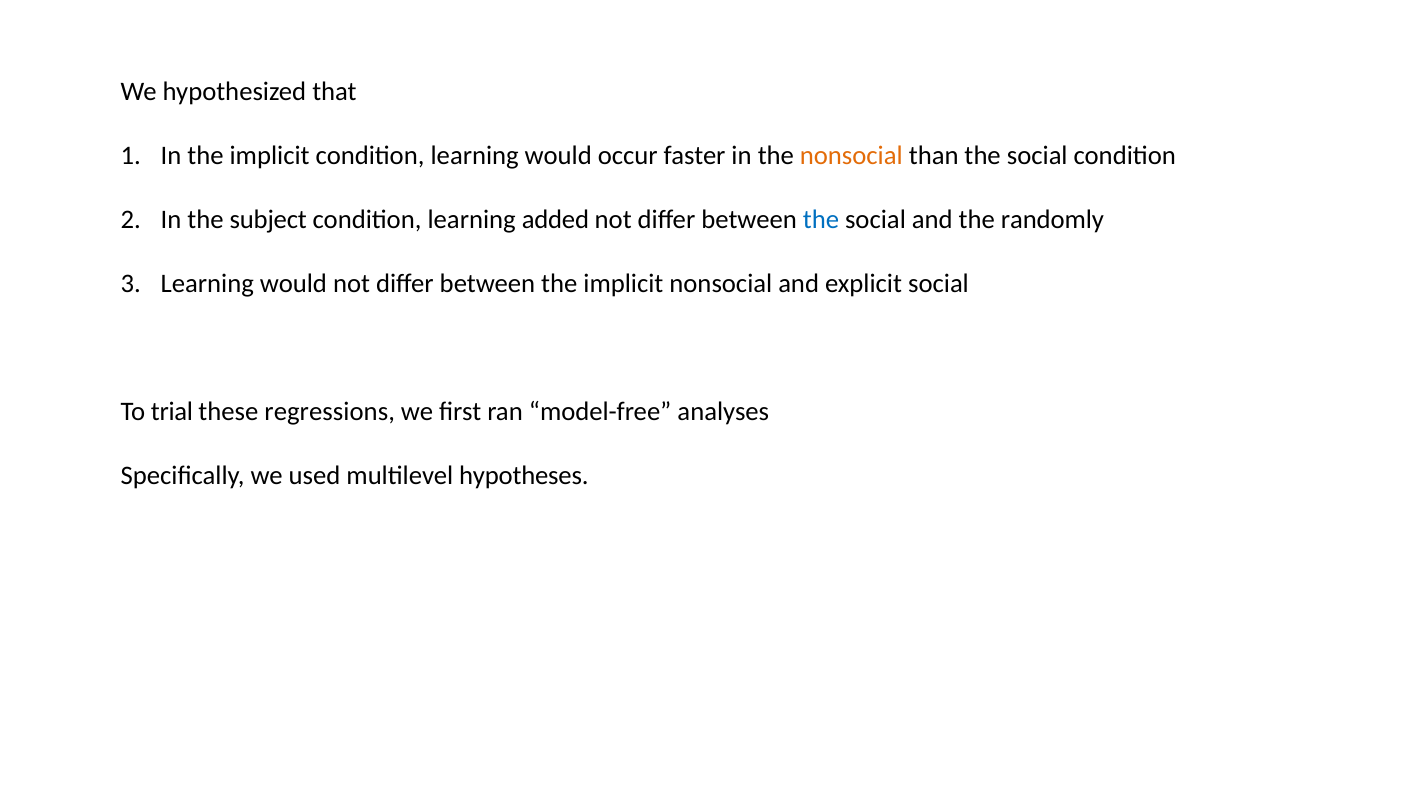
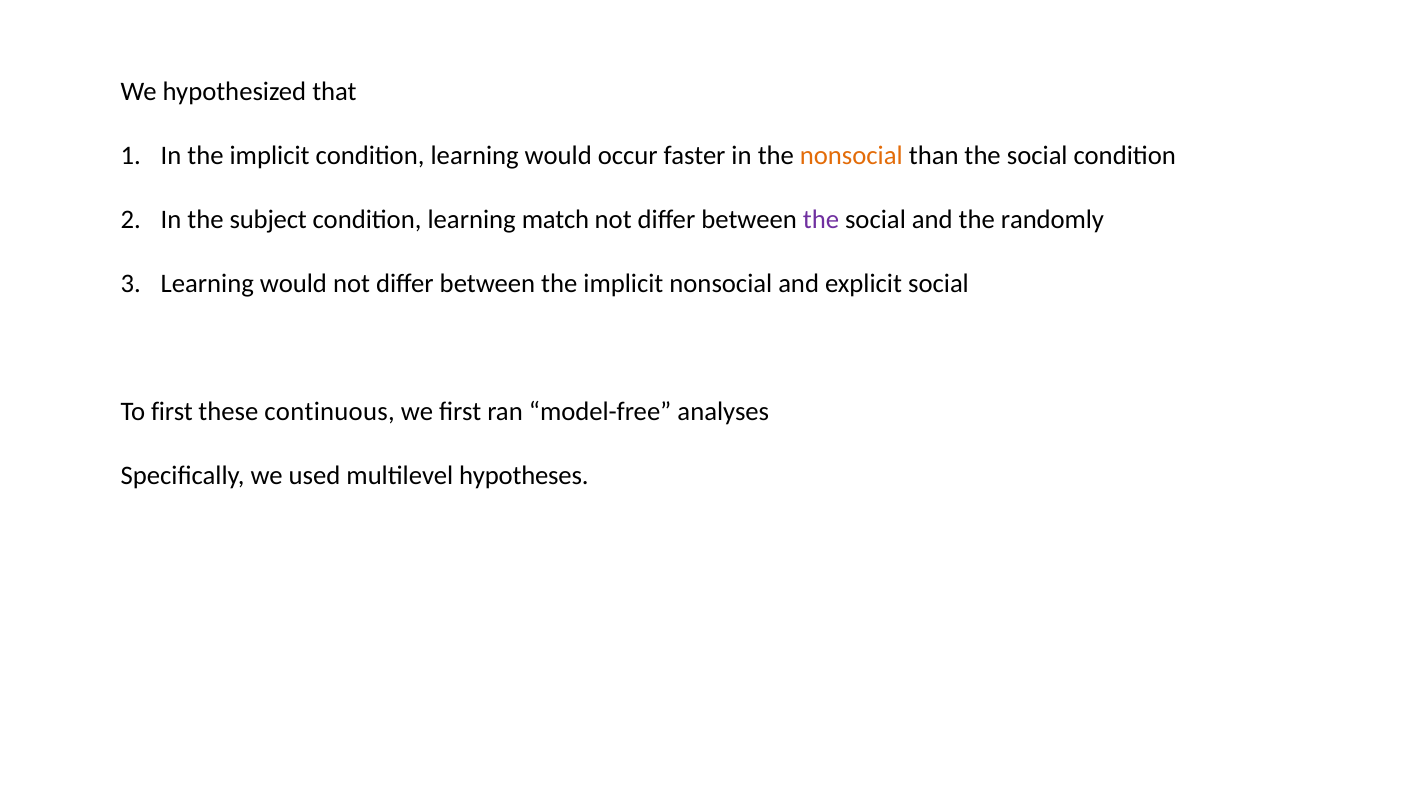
added: added -> match (555, 220)
the colour: blue -> purple (821, 220)
To trial: trial -> first (172, 412)
regressions: regressions -> continuous (330, 412)
